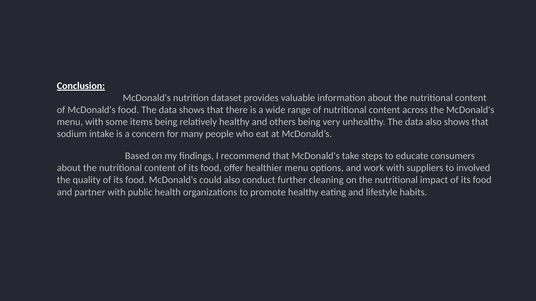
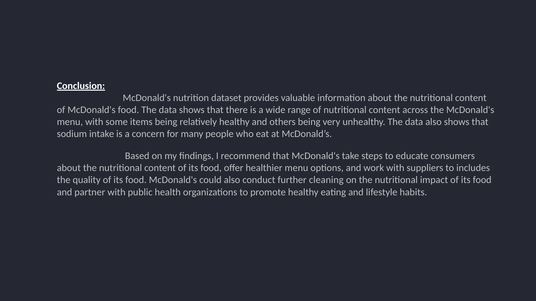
involved: involved -> includes (473, 168)
